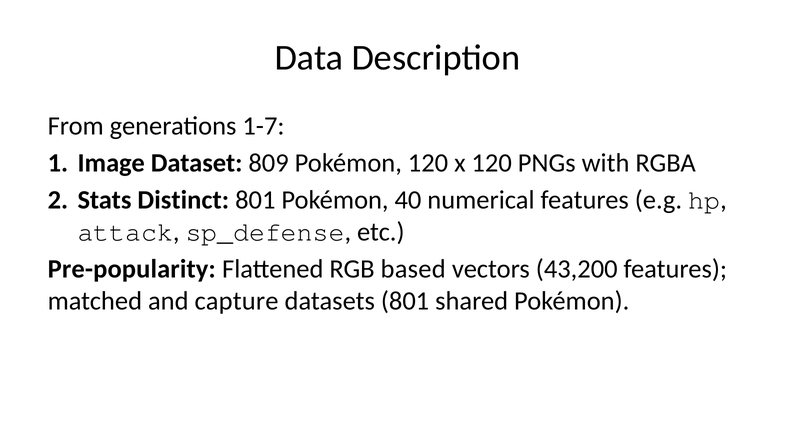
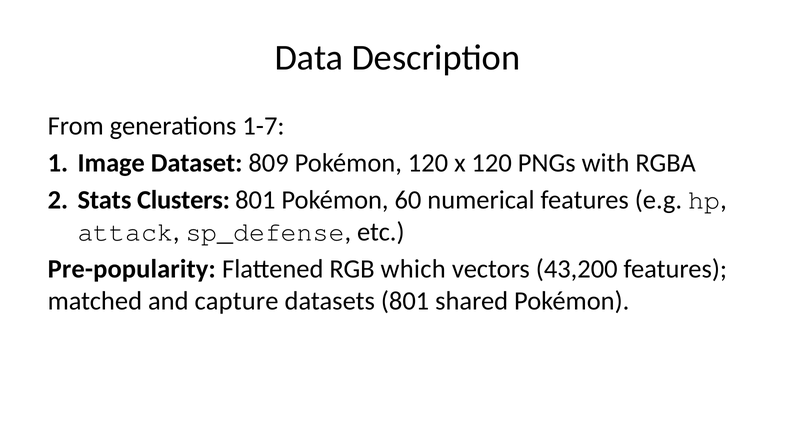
Distinct: Distinct -> Clusters (183, 200)
40: 40 -> 60 (408, 200)
based: based -> which (413, 269)
